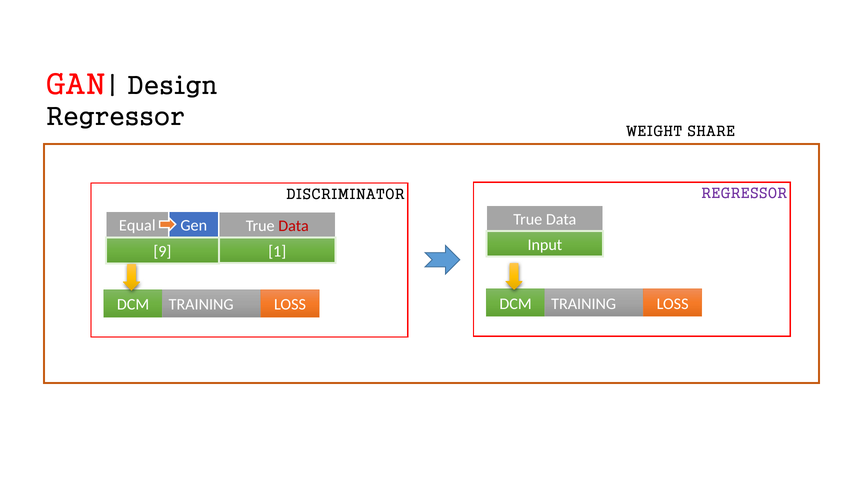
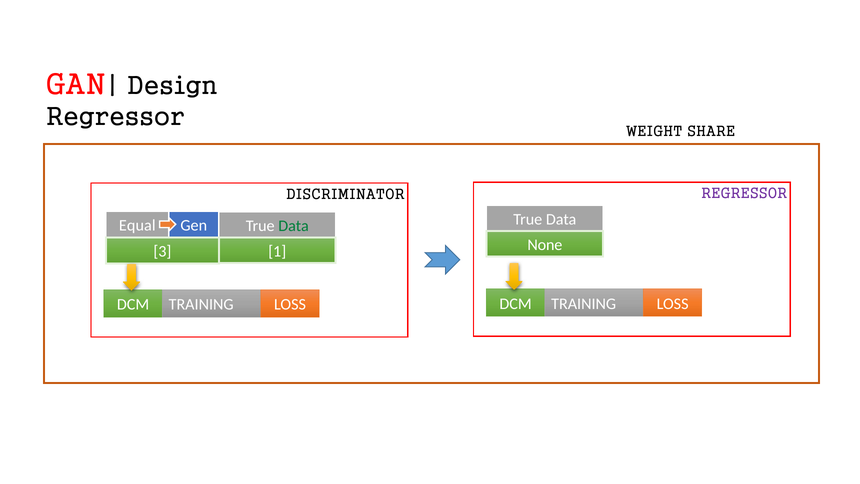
Data colour: red -> green (294, 226)
Input: Input -> None (545, 245)
9: 9 -> 3 (162, 251)
